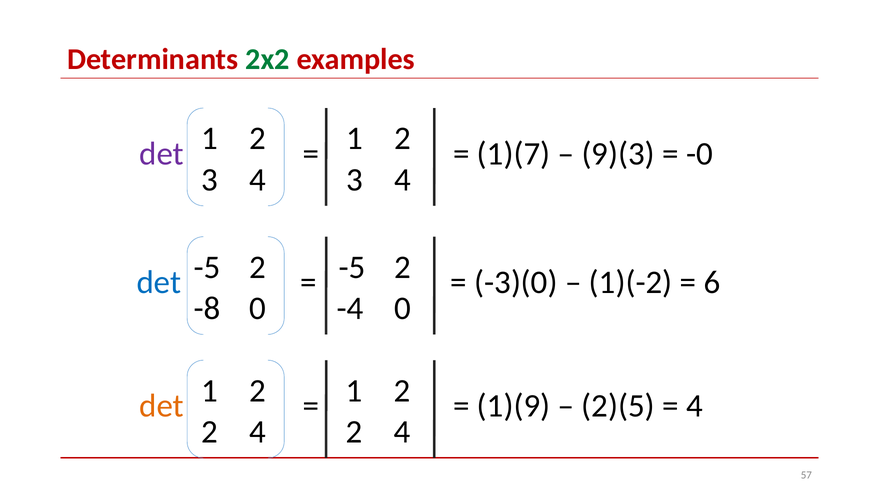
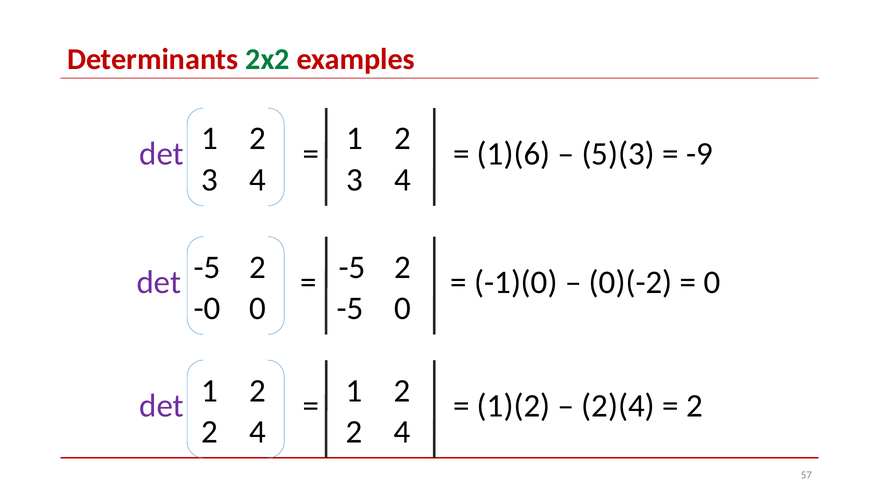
1)(7: 1)(7 -> 1)(6 (514, 154)
9)(3: 9)(3 -> 5)(3 (618, 154)
-0: -0 -> -9 (699, 154)
det colour: blue -> purple (159, 283)
-3)(0: -3)(0 -> -1)(0 (516, 283)
1)(-2: 1)(-2 -> 0)(-2 (631, 283)
6: 6 -> 0 (712, 283)
-8: -8 -> -0 (207, 309)
-4: -4 -> -5 (350, 309)
det colour: orange -> purple (162, 406)
1)(9: 1)(9 -> 1)(2 (514, 406)
2)(5: 2)(5 -> 2)(4 (618, 406)
4: 4 -> 2 (694, 406)
